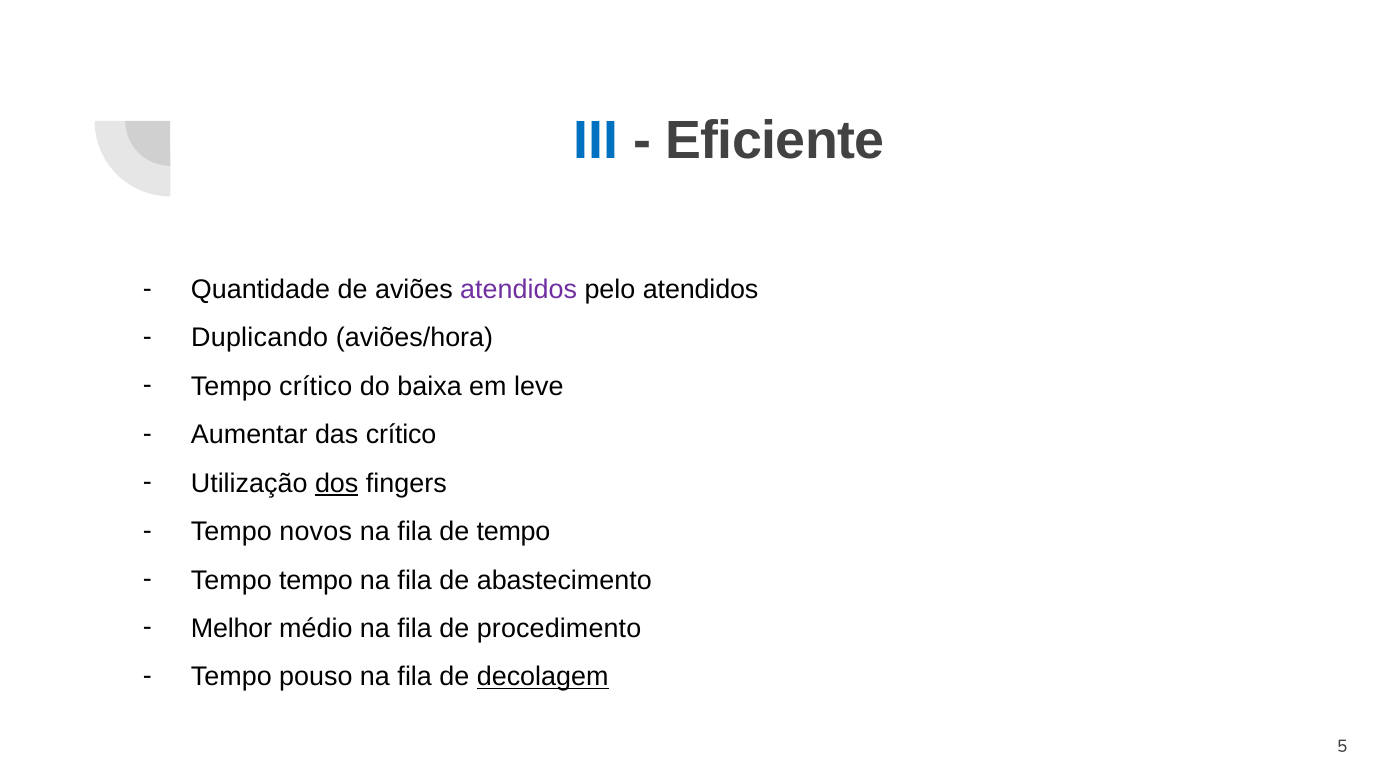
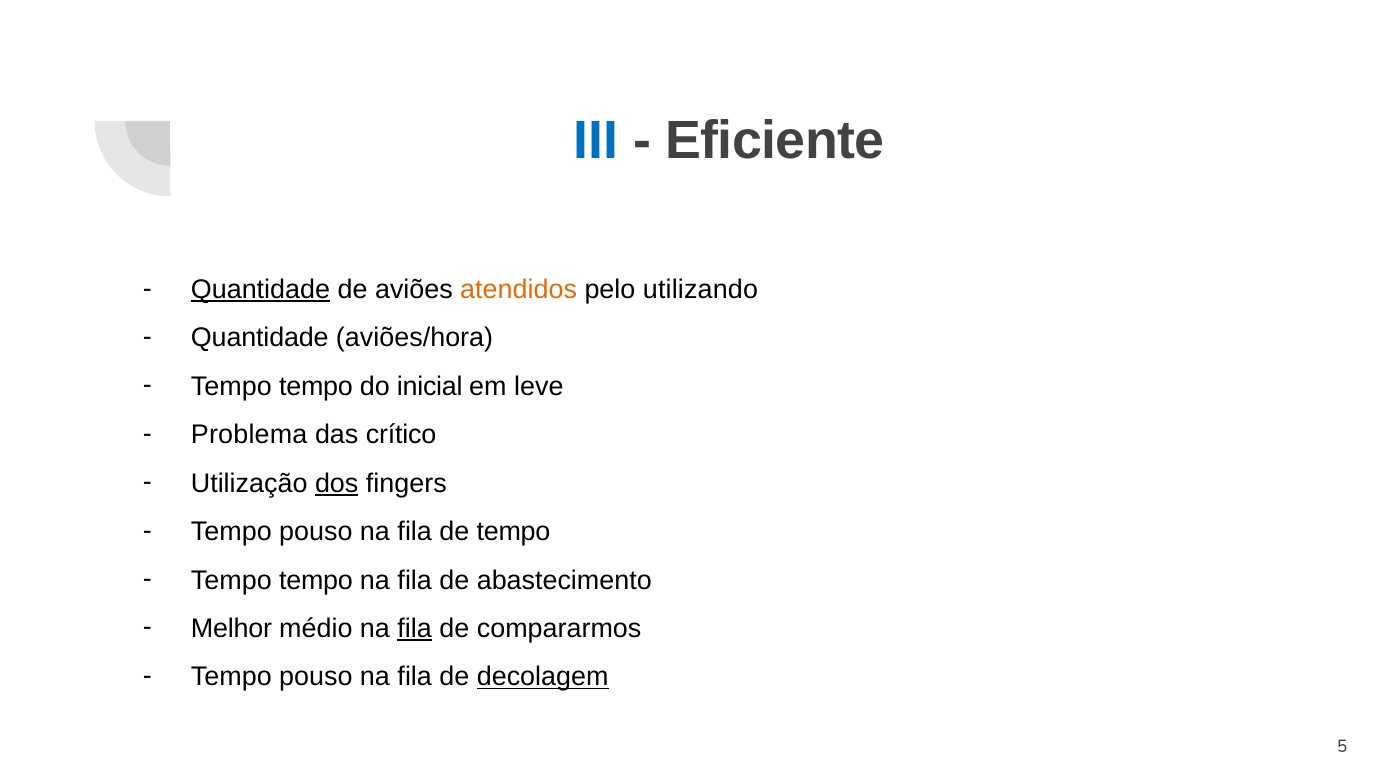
Quantidade underline: none -> present (260, 290)
atendidos colour: purple -> orange (519, 290)
pelo atendidos: atendidos -> utilizando (700, 290)
Duplicando: Duplicando -> Quantidade (260, 338)
crítico: crítico -> tempo (316, 386)
baixa: baixa -> inicial (430, 386)
Aumentar: Aumentar -> Problema (249, 435)
novos: novos -> pouso (316, 532)
fila underline: none -> present (415, 629)
procedimento: procedimento -> compararmos (559, 629)
